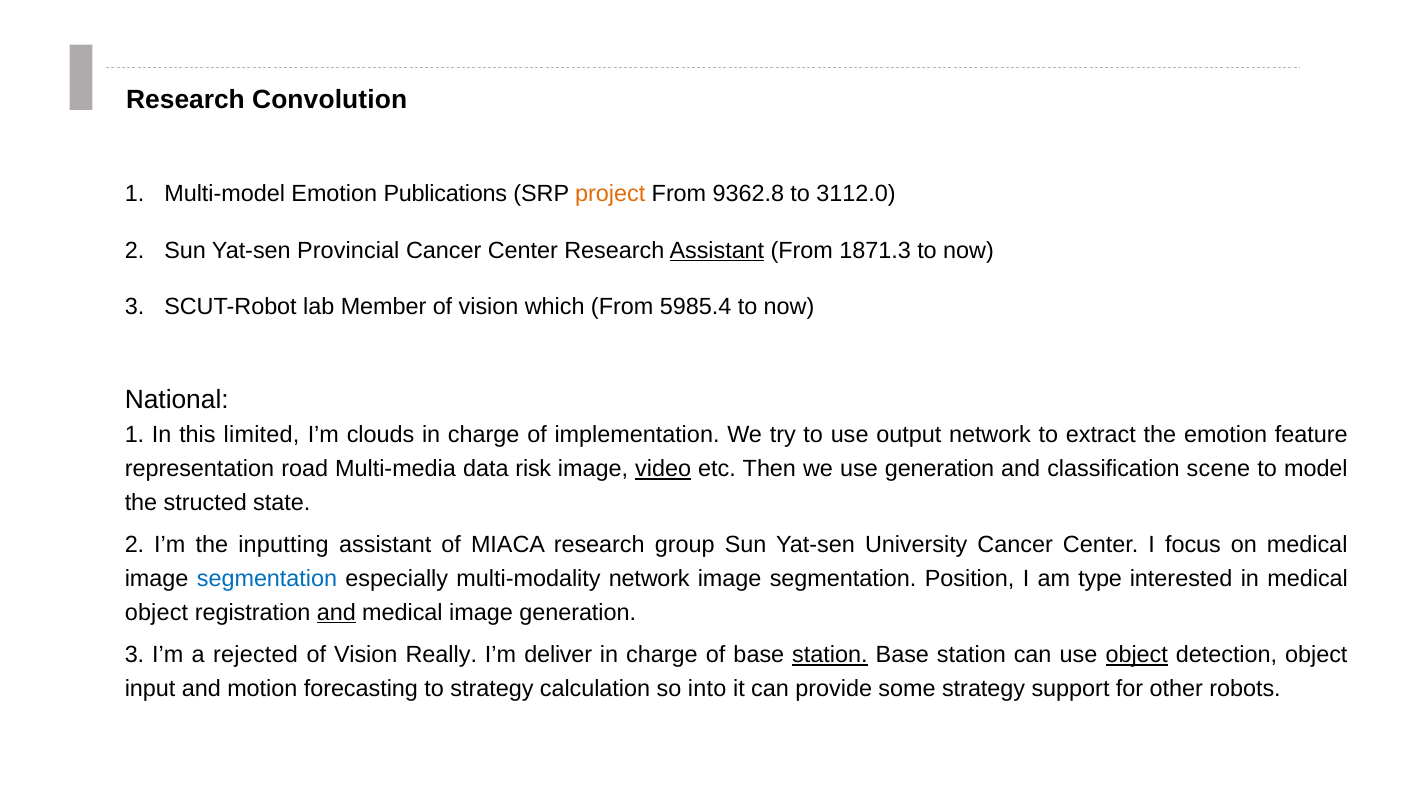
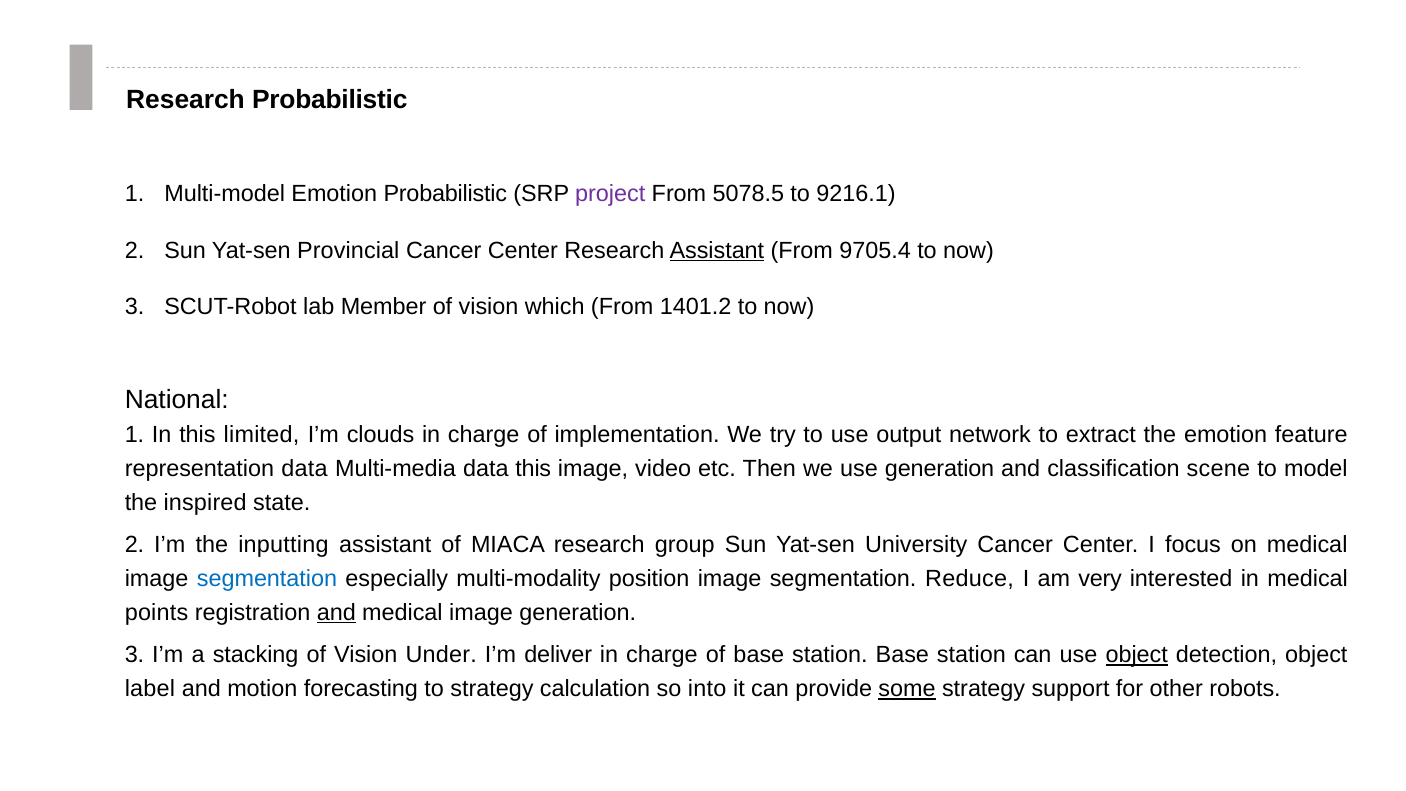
Research Convolution: Convolution -> Probabilistic (330, 100)
Emotion Publications: Publications -> Probabilistic (445, 194)
project colour: orange -> purple (610, 194)
9362.8: 9362.8 -> 5078.5 (748, 194)
3112.0: 3112.0 -> 9216.1 (856, 194)
1871.3: 1871.3 -> 9705.4 (875, 250)
5985.4: 5985.4 -> 1401.2 (696, 306)
representation road: road -> data (305, 469)
data risk: risk -> this (533, 469)
video underline: present -> none (663, 469)
structed: structed -> inspired (205, 502)
multi-modality network: network -> position (649, 579)
Position: Position -> Reduce (969, 579)
type: type -> very (1100, 579)
object: object -> points (157, 612)
rejected: rejected -> stacking (256, 655)
Really: Really -> Under (441, 655)
station underline: present -> none (830, 655)
input: input -> label (150, 689)
some underline: none -> present (907, 689)
